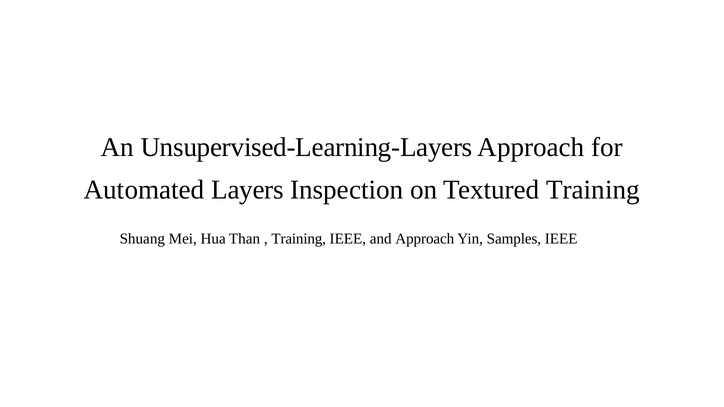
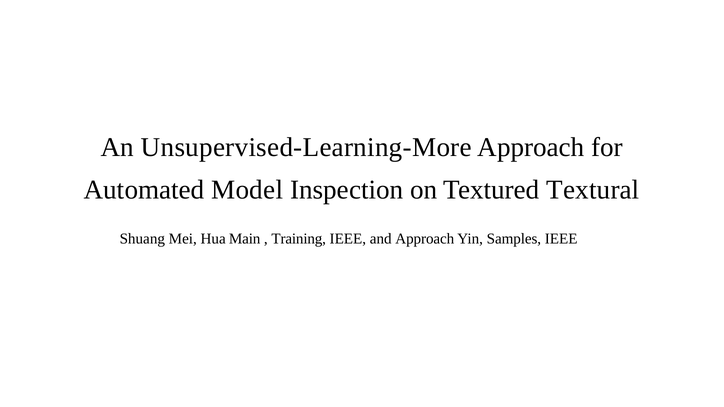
Unsupervised-Learning-Layers: Unsupervised-Learning-Layers -> Unsupervised-Learning-More (306, 147)
Layers: Layers -> Model (247, 190)
Textured Training: Training -> Textural (593, 190)
Than: Than -> Main (245, 239)
